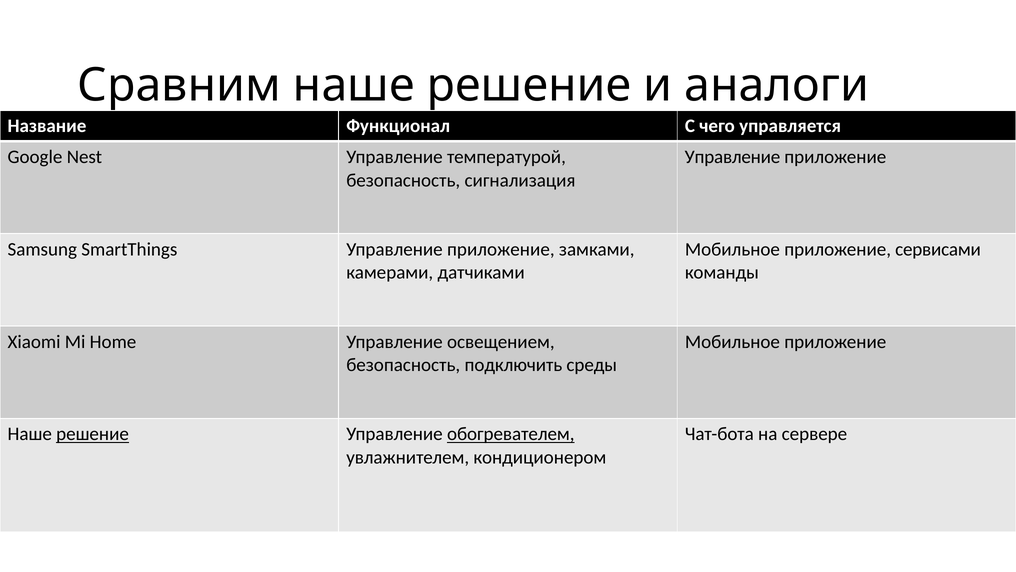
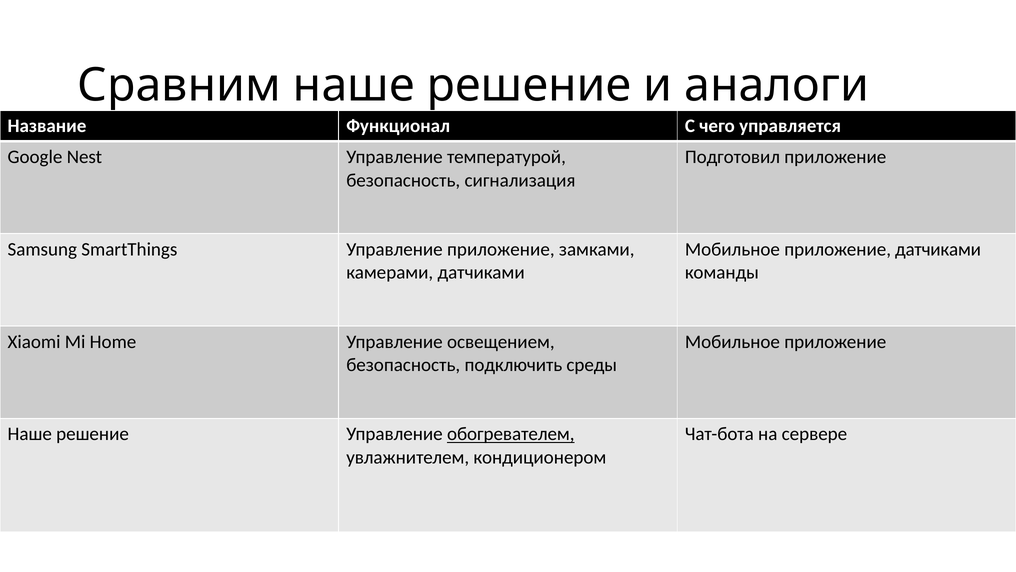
Управление: Управление -> Подготовил (732, 157)
приложение сервисами: сервисами -> датчиками (938, 249)
решение underline: present -> none (93, 434)
